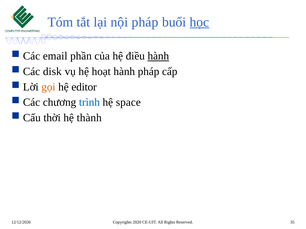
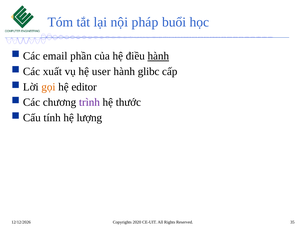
học underline: present -> none (199, 22)
disk: disk -> xuất (52, 72)
hoạt: hoạt -> user (101, 72)
hành pháp: pháp -> glibc (149, 72)
trình colour: blue -> purple (89, 103)
space: space -> thước (128, 103)
thời: thời -> tính (52, 118)
thành: thành -> lượng (89, 118)
